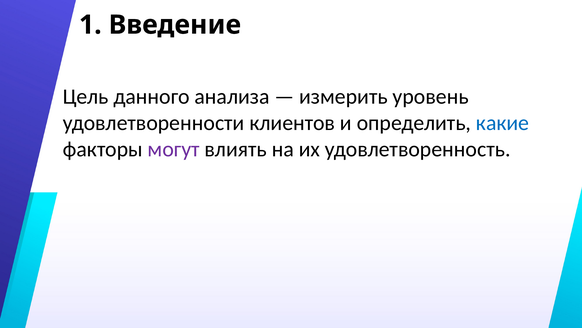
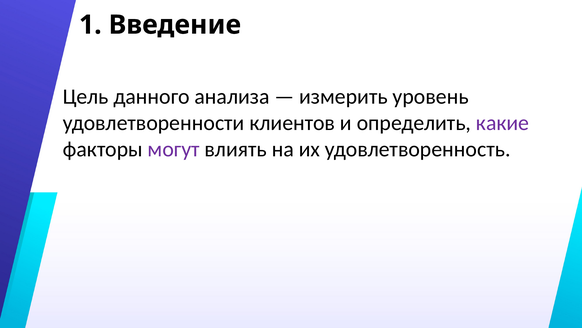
какие colour: blue -> purple (502, 123)
